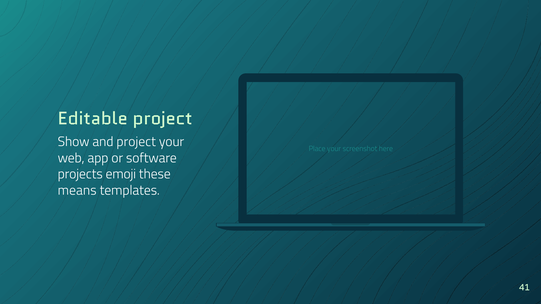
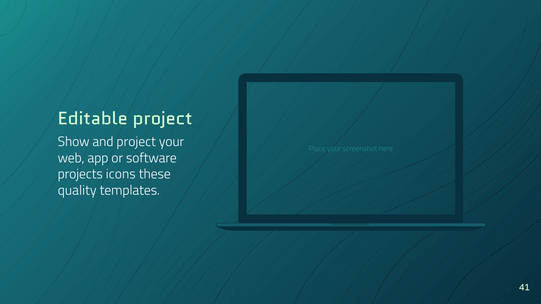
emoji: emoji -> icons (121, 174)
means: means -> quality (77, 191)
